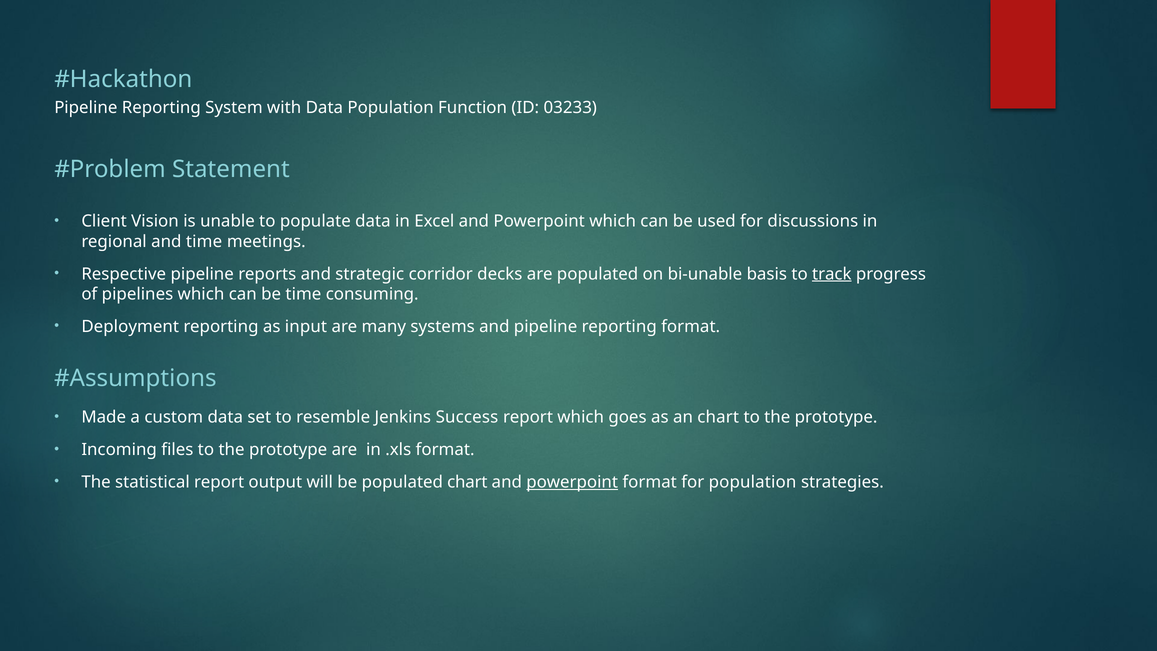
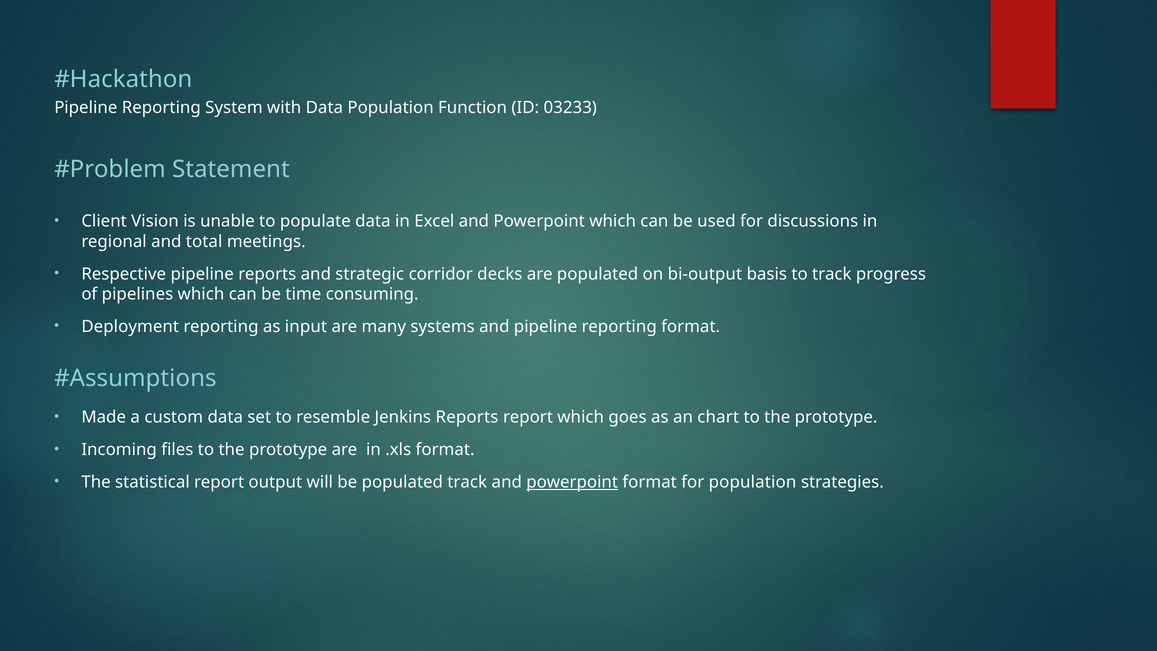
and time: time -> total (204, 242)
bi-unable: bi-unable -> bi-output (705, 274)
track underline: present -> none (832, 274)
Jenkins Success: Success -> Reports (467, 417)
populated chart: chart -> track (467, 482)
